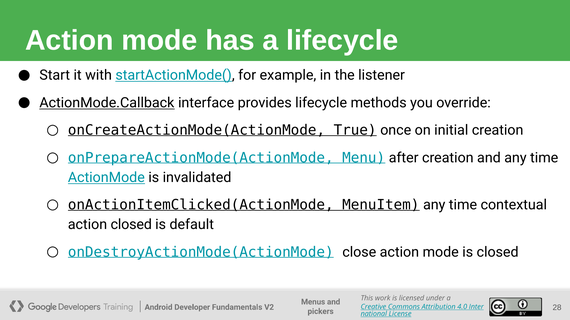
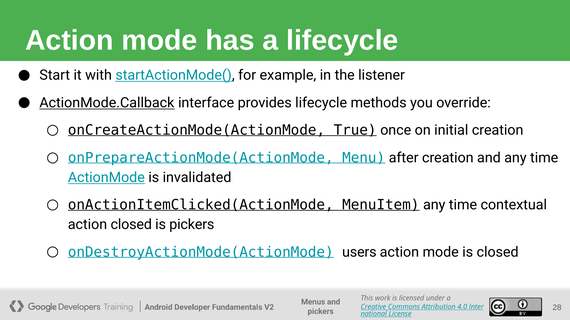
is default: default -> pickers (192, 225)
close: close -> users (359, 253)
